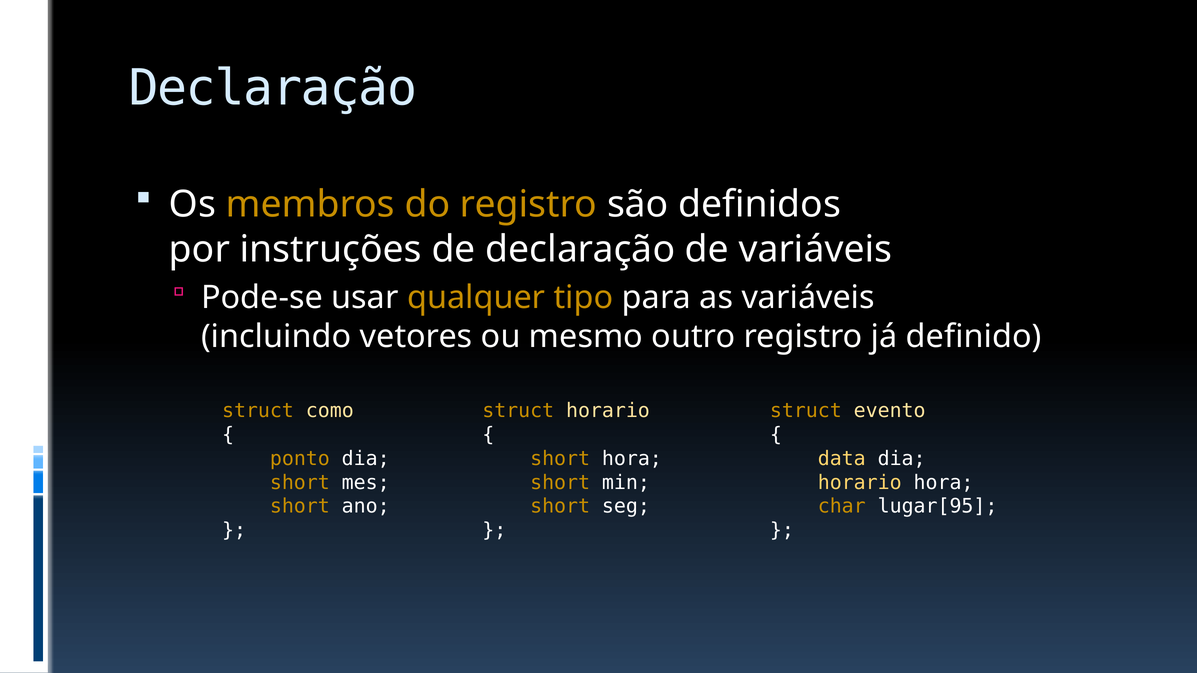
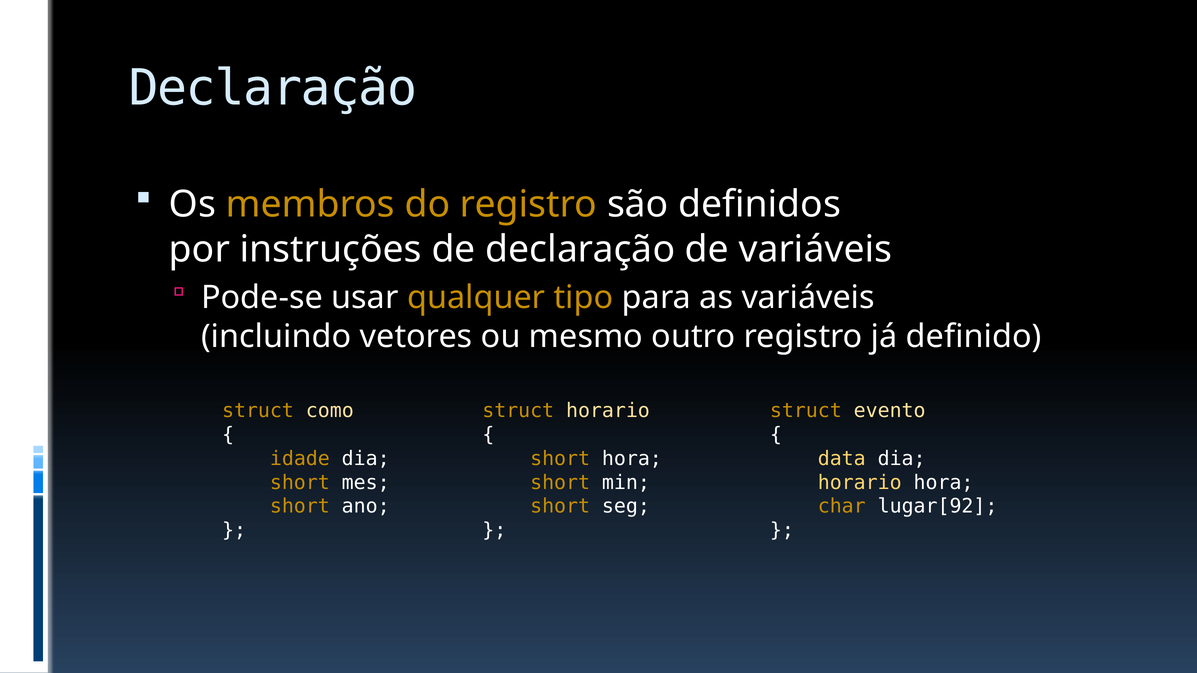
ponto: ponto -> idade (300, 459)
lugar[95: lugar[95 -> lugar[92 (938, 507)
